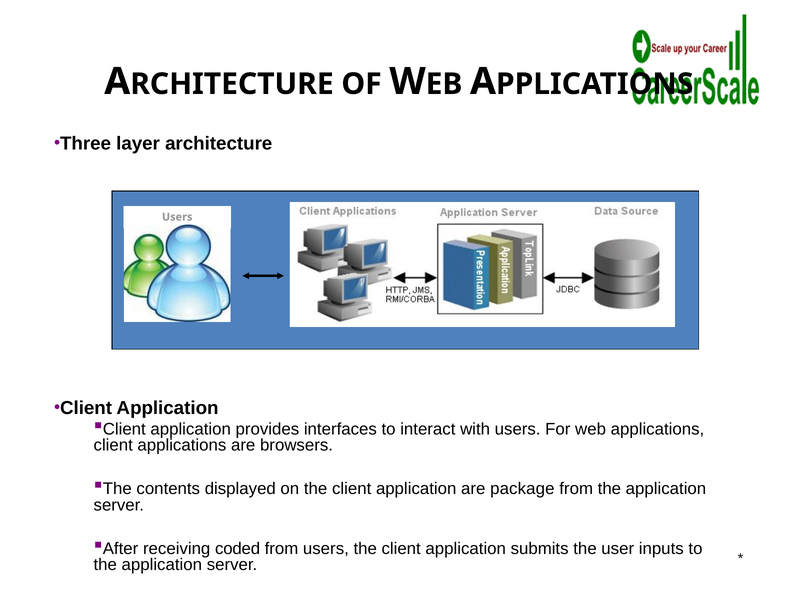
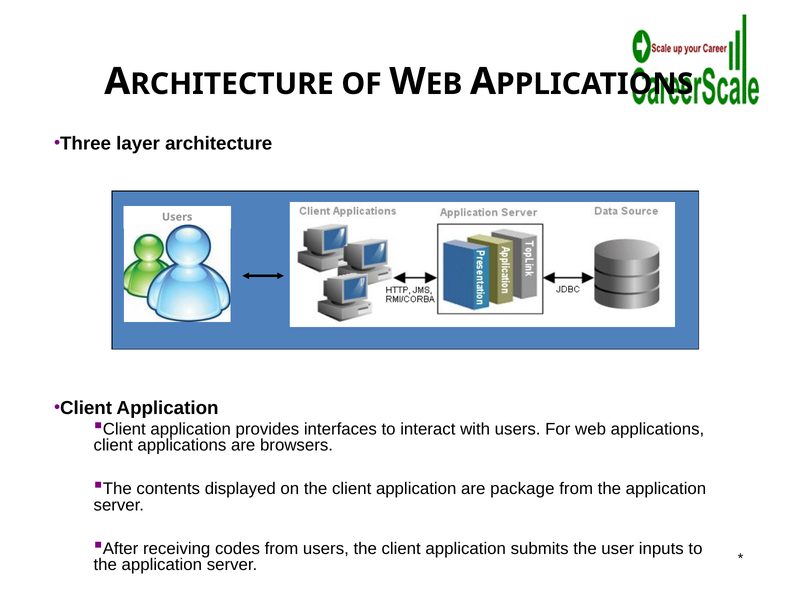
coded: coded -> codes (238, 549)
